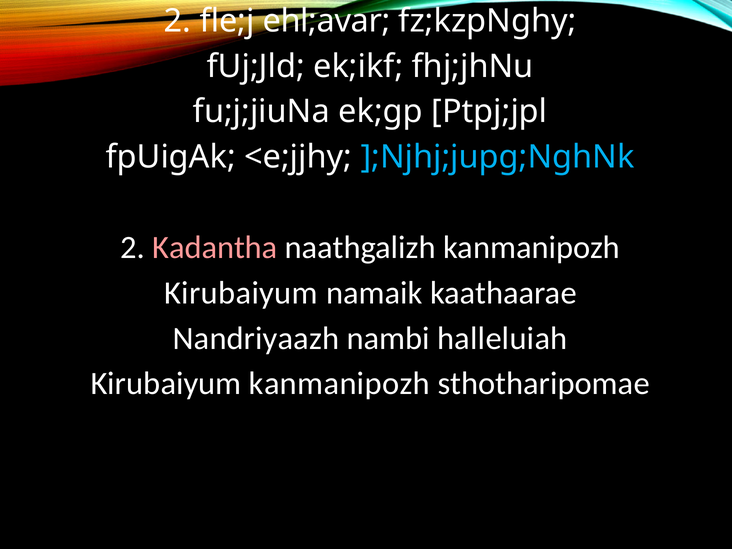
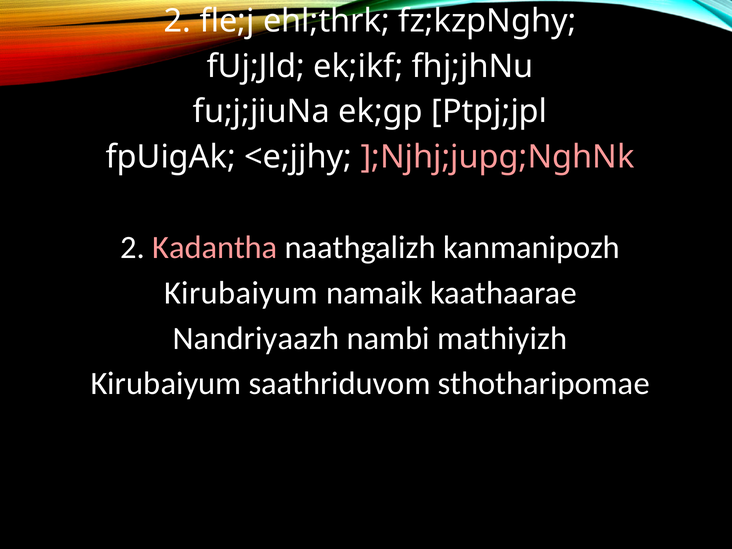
ehl;avar: ehl;avar -> ehl;thrk (326, 21)
];Njhj;jupg;NghNk colour: light blue -> pink (498, 157)
halleluiah: halleluiah -> mathiyizh (502, 338)
Kirubaiyum kanmanipozh: kanmanipozh -> saathriduvom (340, 384)
